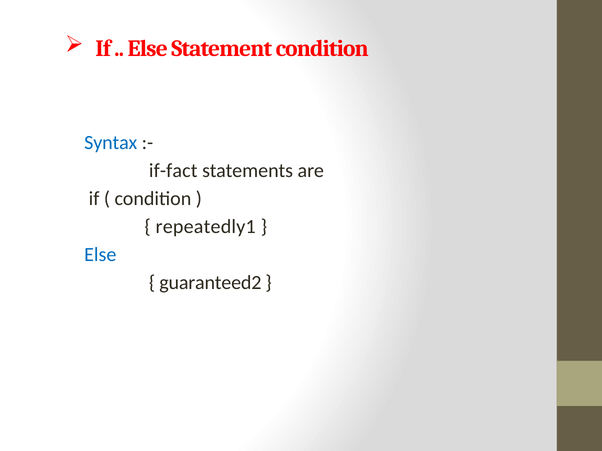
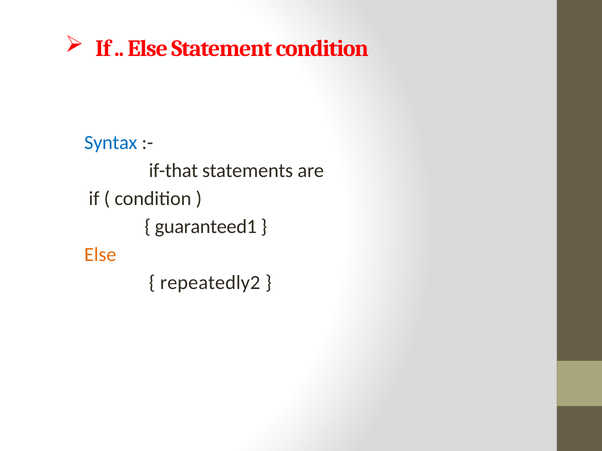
if-fact: if-fact -> if-that (173, 171)
repeatedly1: repeatedly1 -> guaranteed1 (206, 227)
Else colour: blue -> orange (100, 255)
guaranteed2: guaranteed2 -> repeatedly2 (210, 283)
